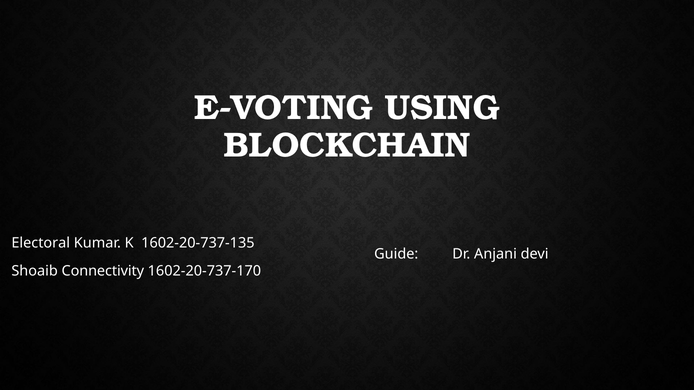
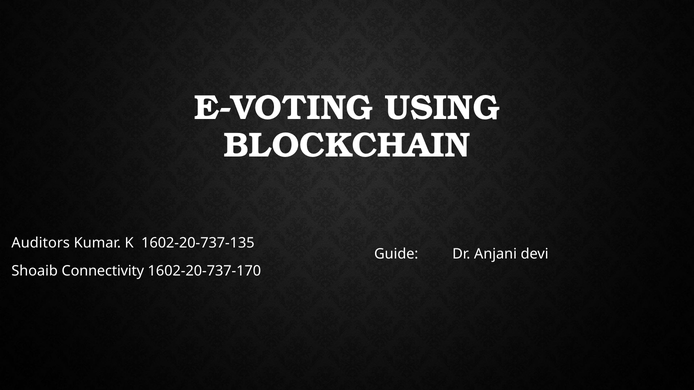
Electoral: Electoral -> Auditors (41, 243)
